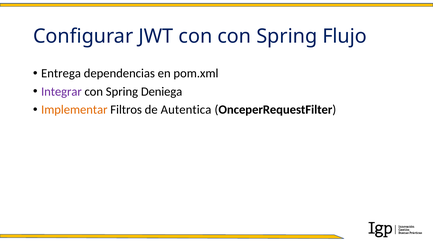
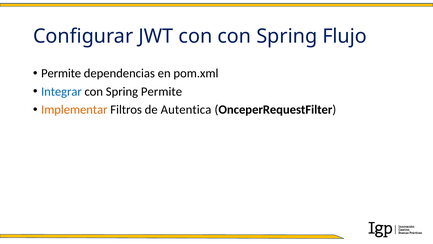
Entrega: Entrega -> Permite (61, 73)
Integrar colour: purple -> blue (61, 91)
Spring Deniega: Deniega -> Permite (161, 91)
